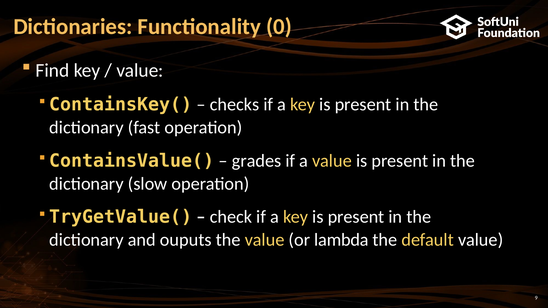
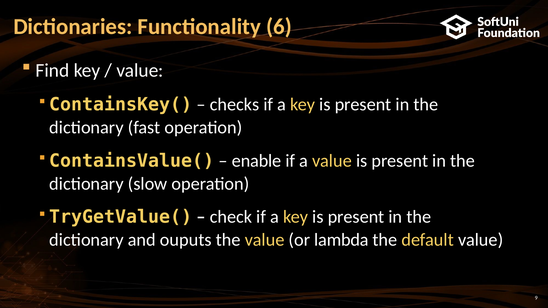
0: 0 -> 6 (279, 27)
grades: grades -> enable (257, 161)
